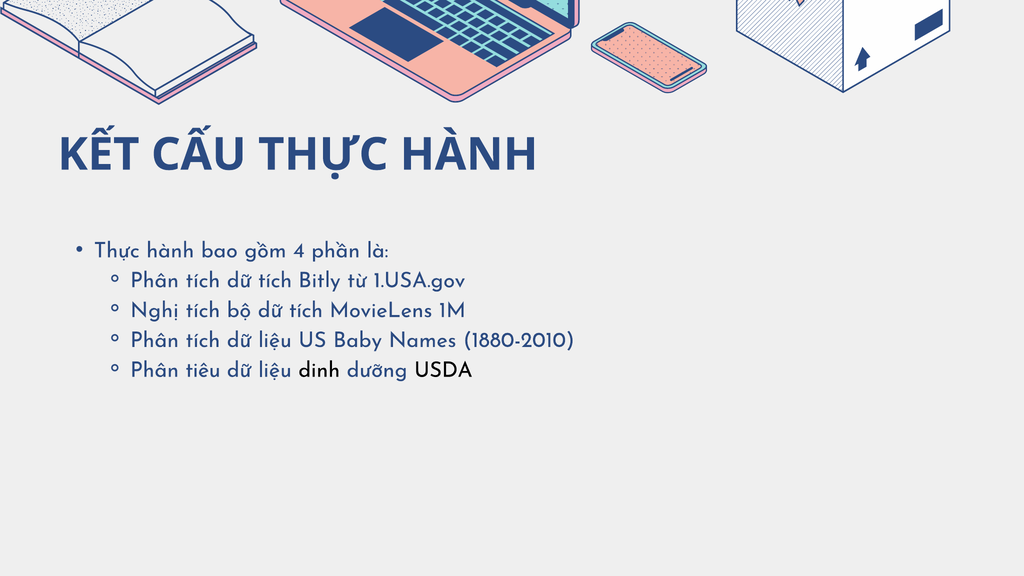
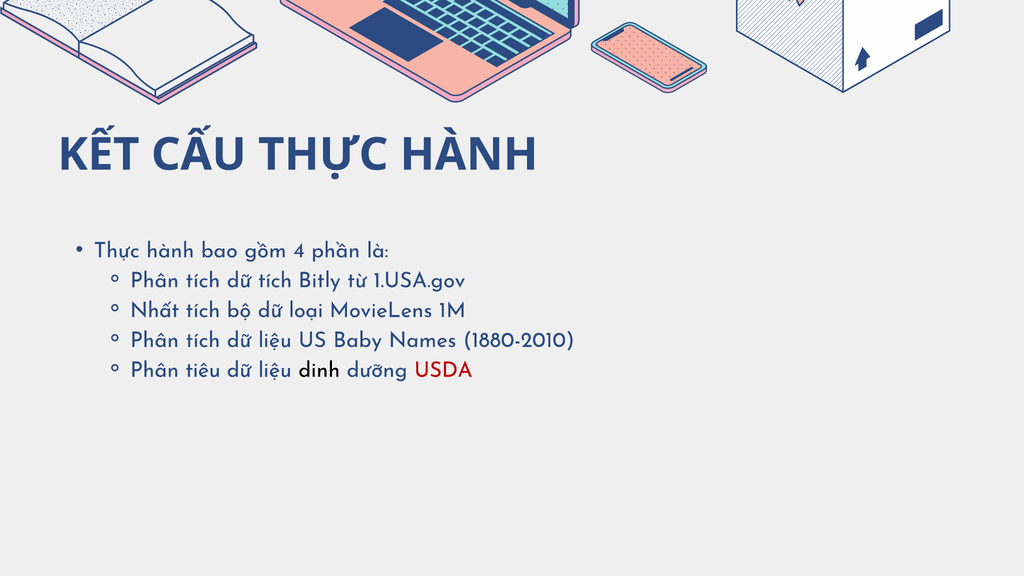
Nghị: Nghị -> Nhất (155, 310)
bộ dữ tích: tích -> loại (306, 310)
USDA colour: black -> red (443, 370)
